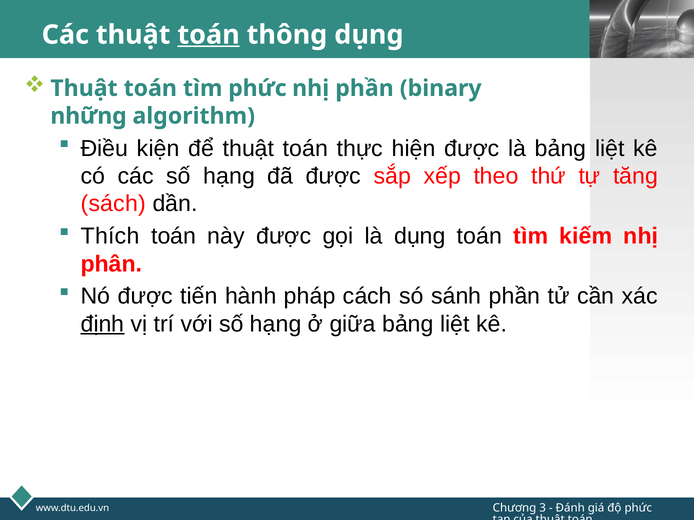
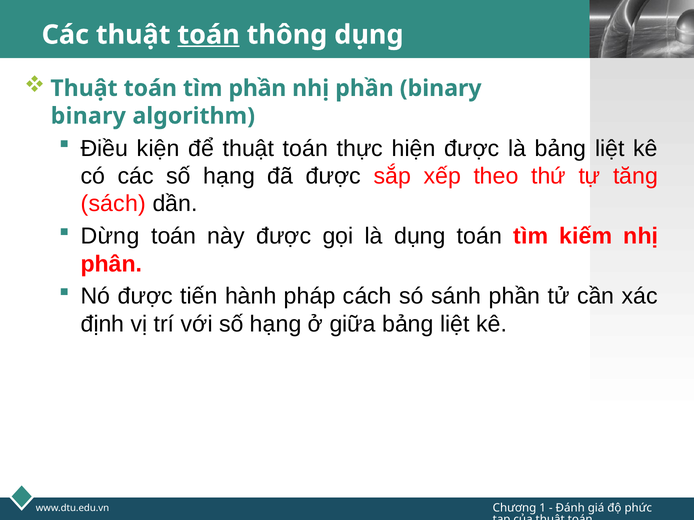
tìm phức: phức -> phần (257, 88)
những: những -> binary (88, 116)
Thích: Thích -> Dừng (110, 236)
định underline: present -> none (103, 324)
3: 3 -> 1 (543, 508)
